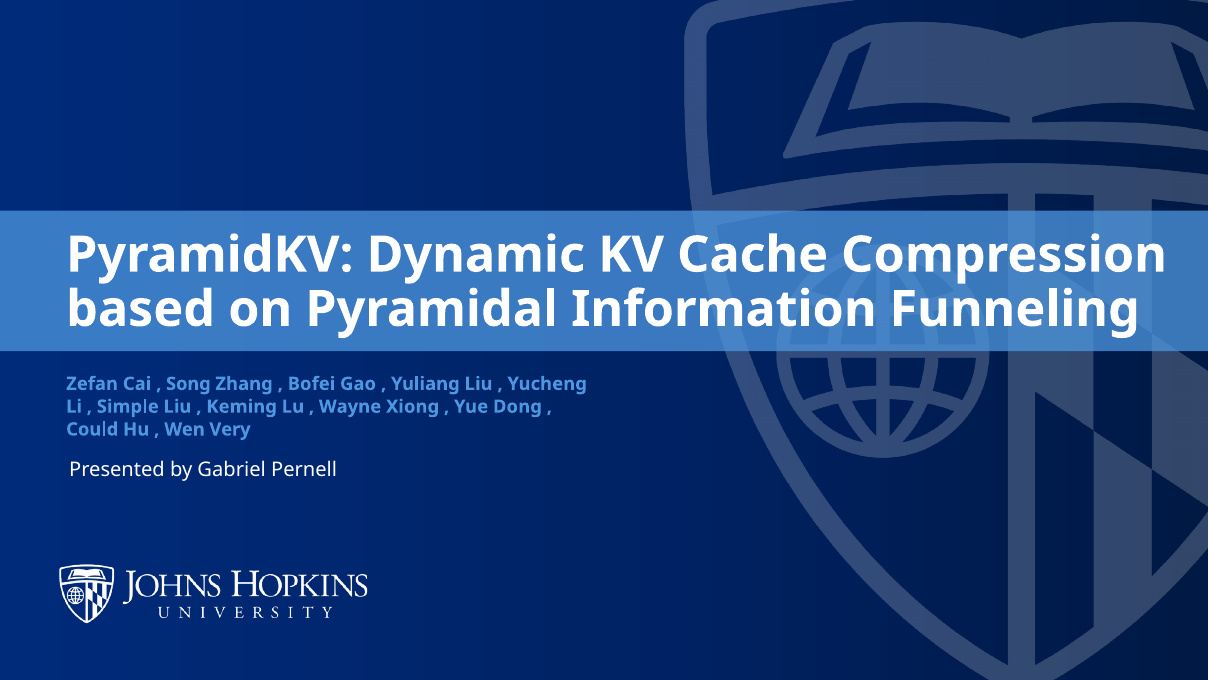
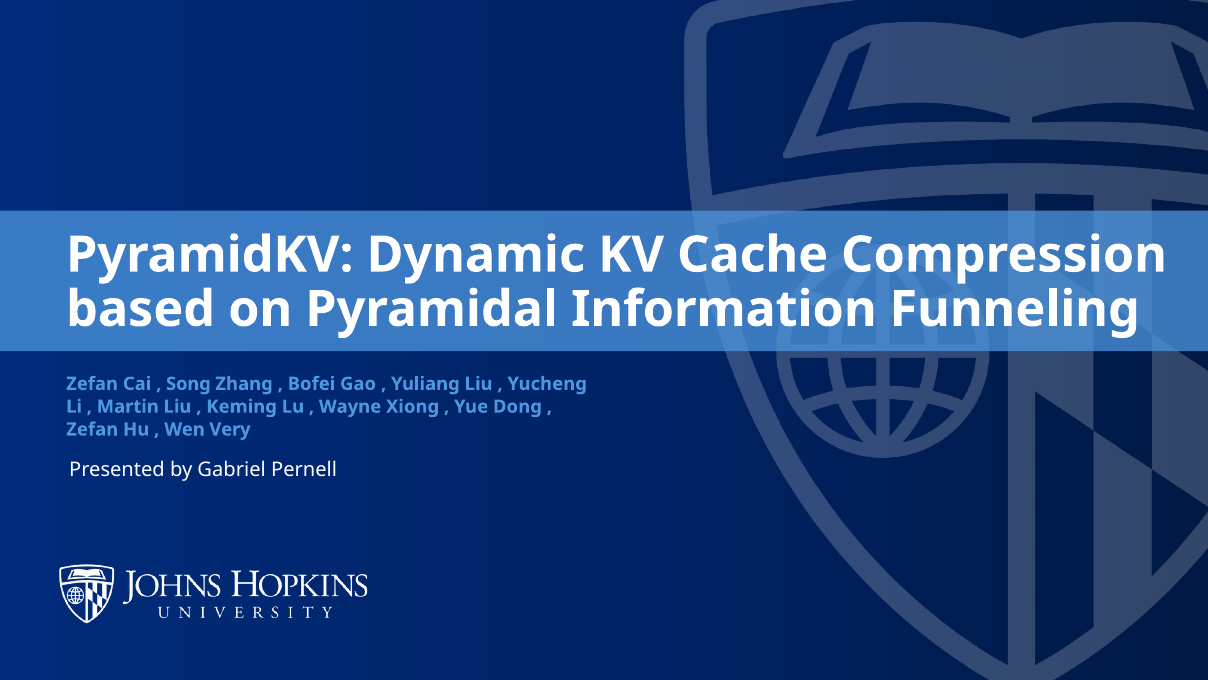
Simple: Simple -> Martin (128, 406)
Could: Could -> Zefan (92, 429)
